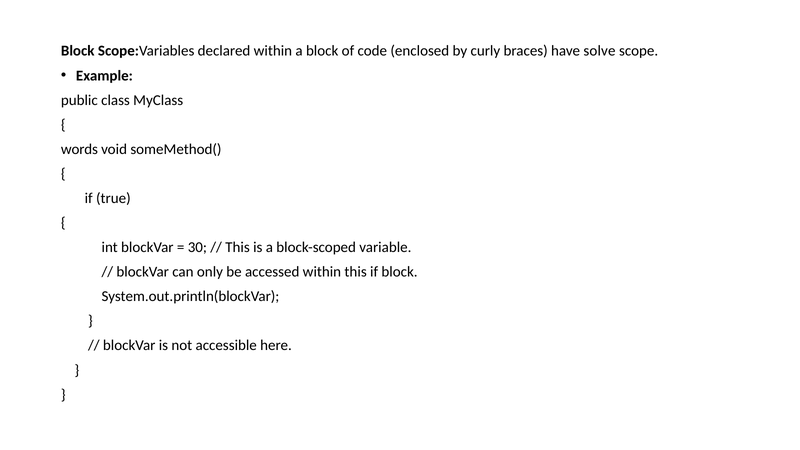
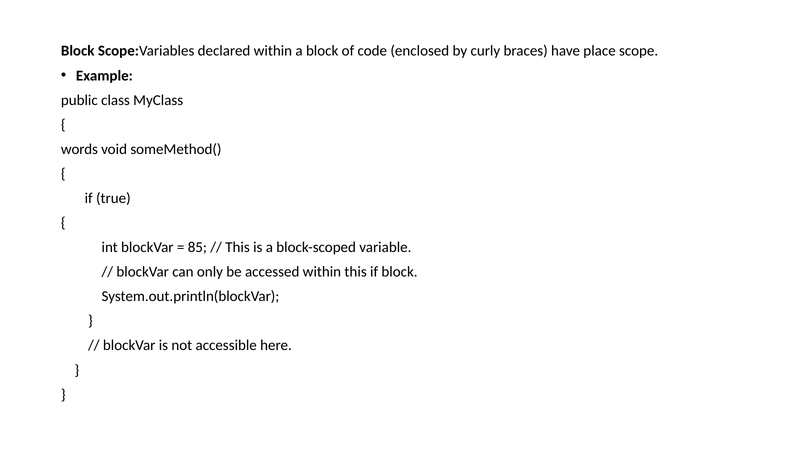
solve: solve -> place (600, 51)
30: 30 -> 85 (197, 247)
